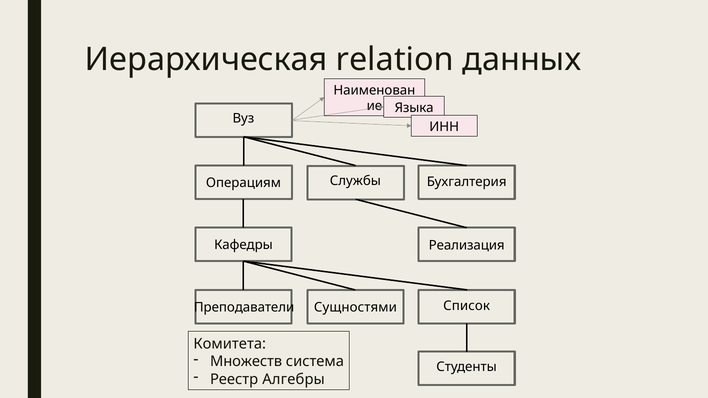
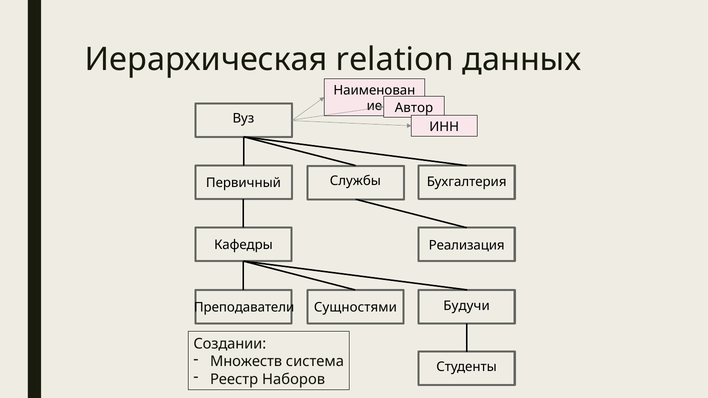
Языка: Языка -> Автор (414, 108)
Операциям: Операциям -> Первичный (243, 183)
Список: Список -> Будучи (467, 306)
Комитета: Комитета -> Создании (230, 344)
Алгебры: Алгебры -> Наборов (294, 379)
